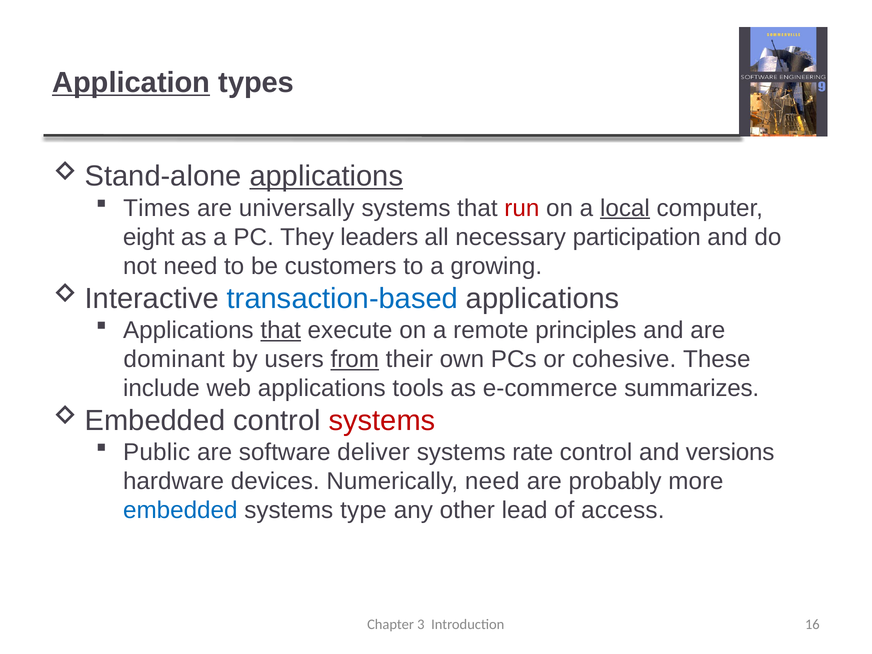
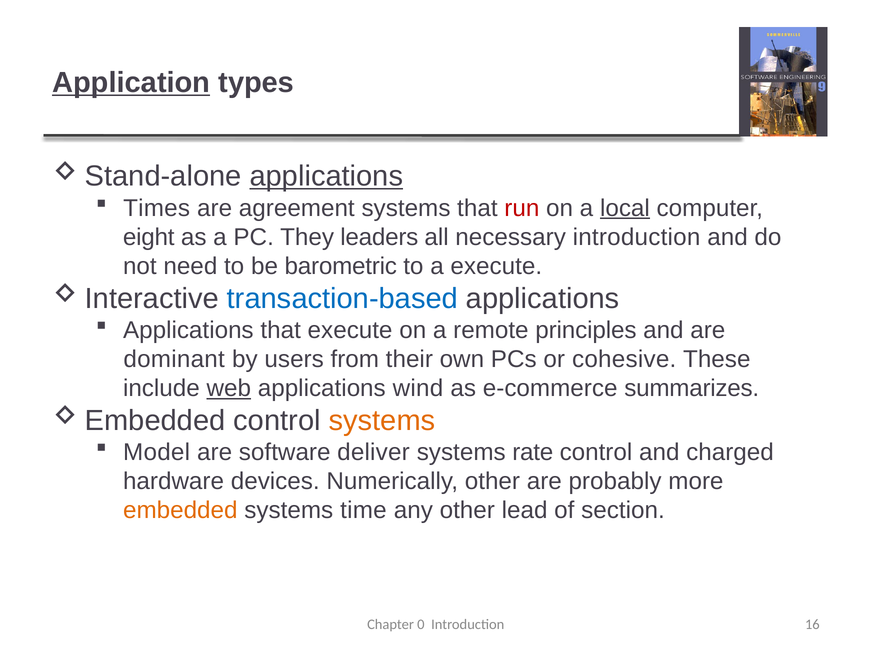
universally: universally -> agreement (297, 208)
necessary participation: participation -> introduction (637, 237)
customers: customers -> barometric (341, 266)
a growing: growing -> execute (496, 266)
that underline: present -> none (281, 330)
from underline: present -> none (355, 359)
web underline: none -> present (229, 388)
tools: tools -> wind (418, 388)
systems colour: red -> orange (382, 421)
Public: Public -> Model (157, 452)
versions: versions -> charged (730, 452)
Numerically need: need -> other (492, 481)
embedded colour: blue -> orange (180, 510)
type: type -> time (363, 510)
access: access -> section (623, 510)
3: 3 -> 0 (421, 625)
